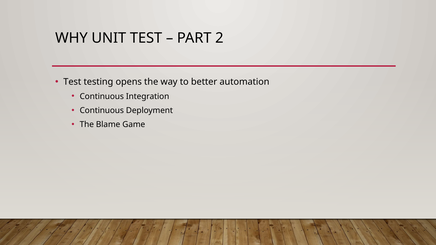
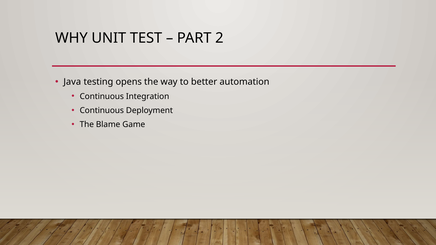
Test: Test -> Java (72, 82)
